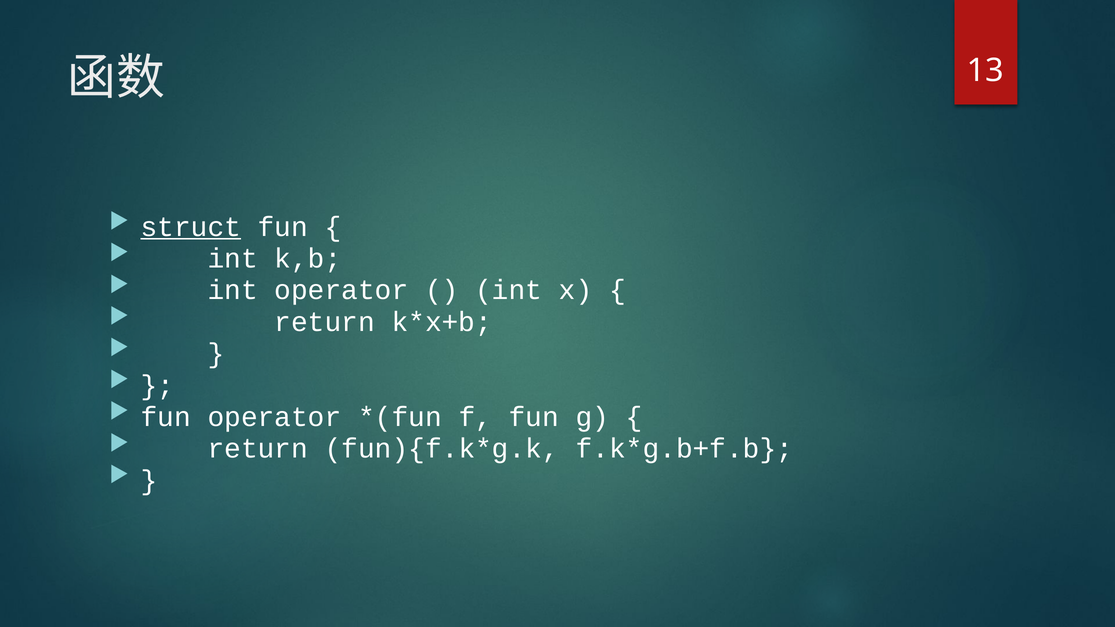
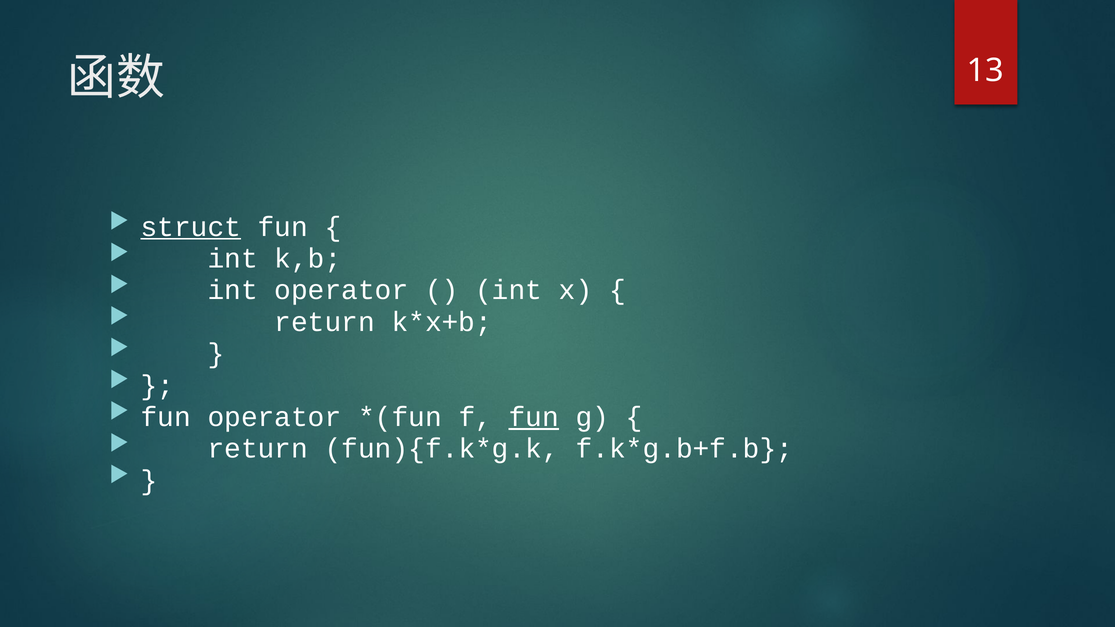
fun underline: none -> present (534, 417)
